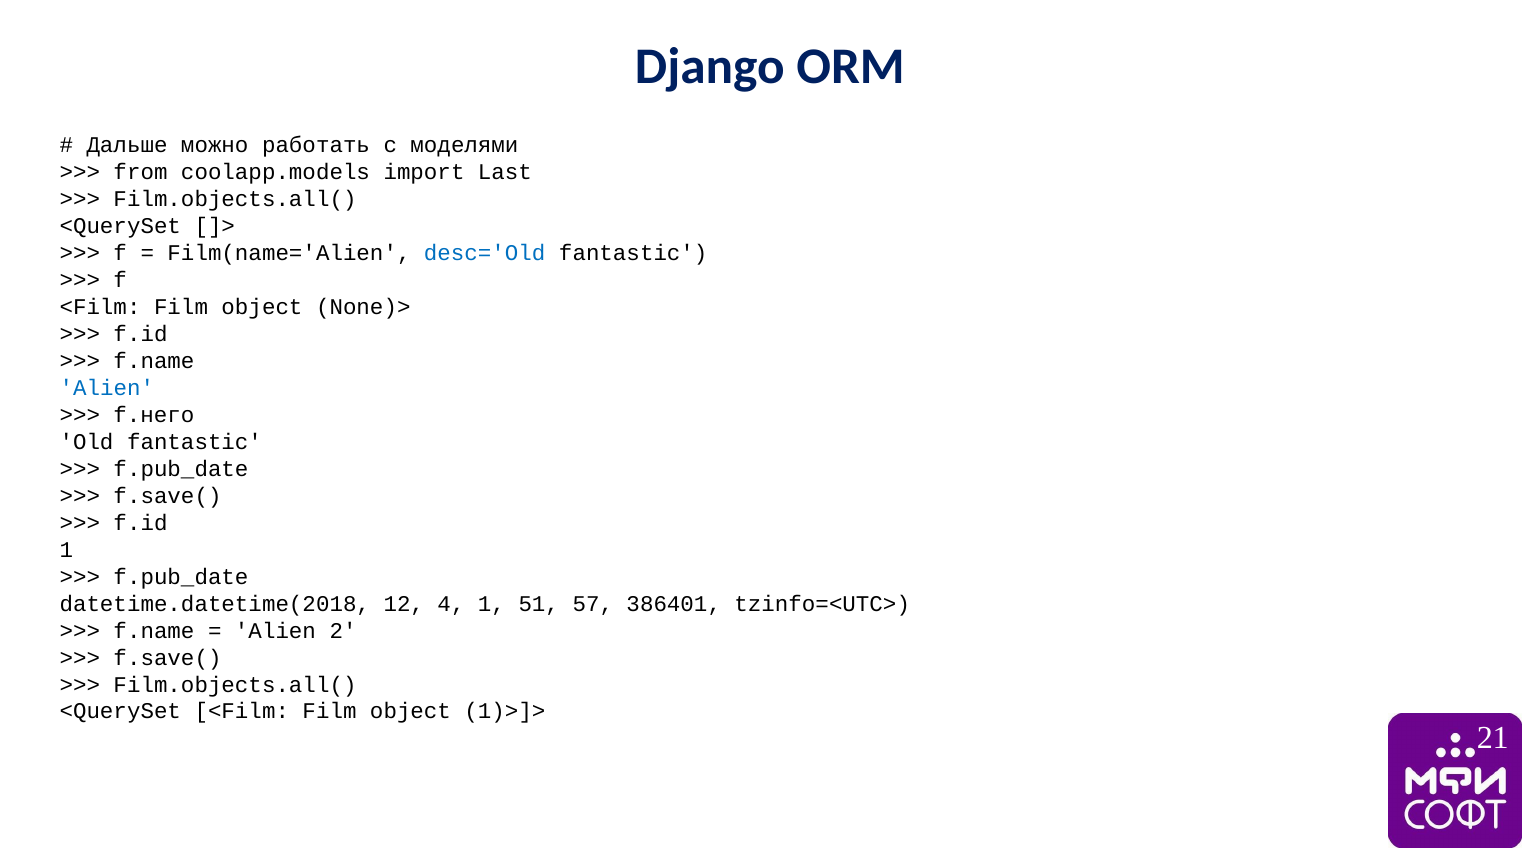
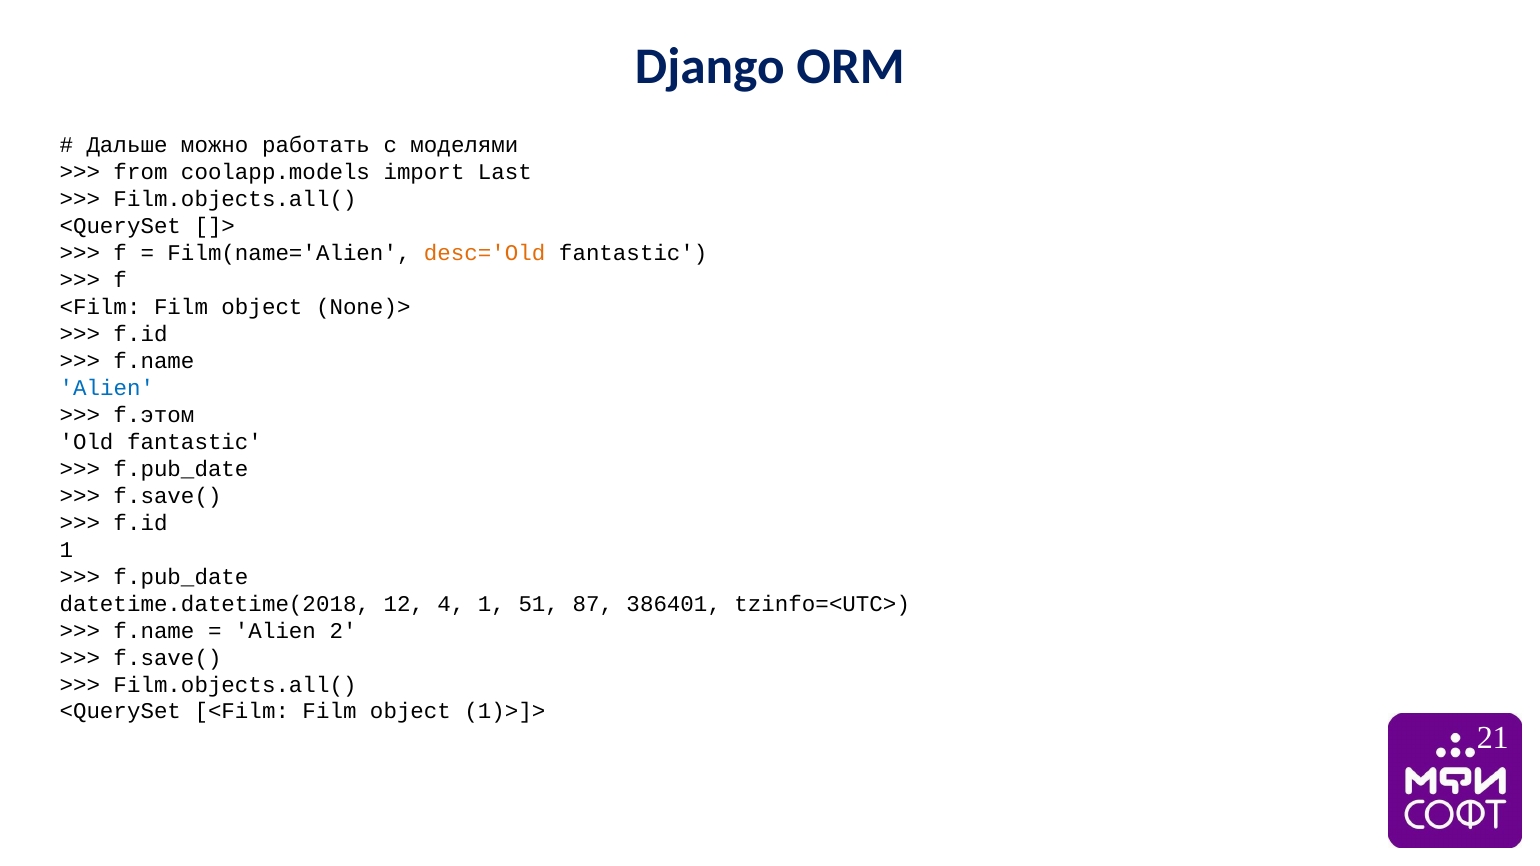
desc='Old colour: blue -> orange (485, 253)
f.него: f.него -> f.этом (154, 415)
57: 57 -> 87 (593, 604)
